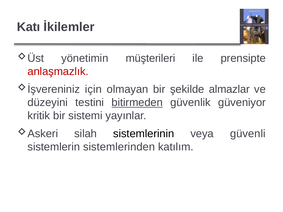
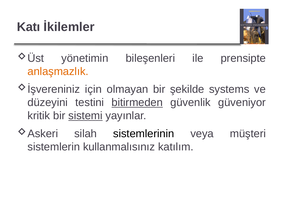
müşterileri: müşterileri -> bileşenleri (150, 58)
anlaşmazlık colour: red -> orange (58, 72)
almazlar: almazlar -> systems (229, 89)
sistemi underline: none -> present (85, 116)
güvenli: güvenli -> müşteri (248, 134)
sistemlerinden: sistemlerinden -> kullanmalısınız (119, 147)
